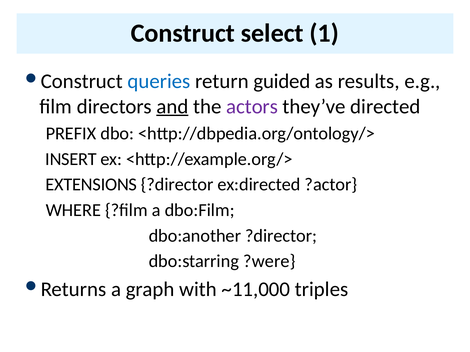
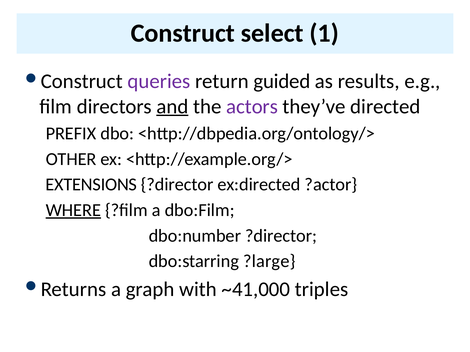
queries colour: blue -> purple (159, 82)
INSERT: INSERT -> OTHER (71, 159)
WHERE underline: none -> present (73, 210)
dbo:another: dbo:another -> dbo:number (195, 236)
?were: ?were -> ?large (269, 262)
~11,000: ~11,000 -> ~41,000 (256, 290)
